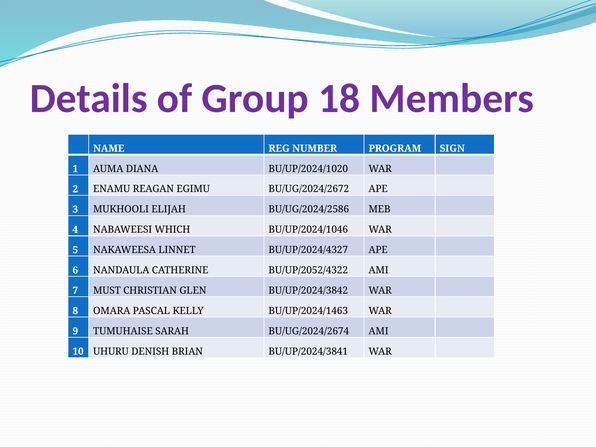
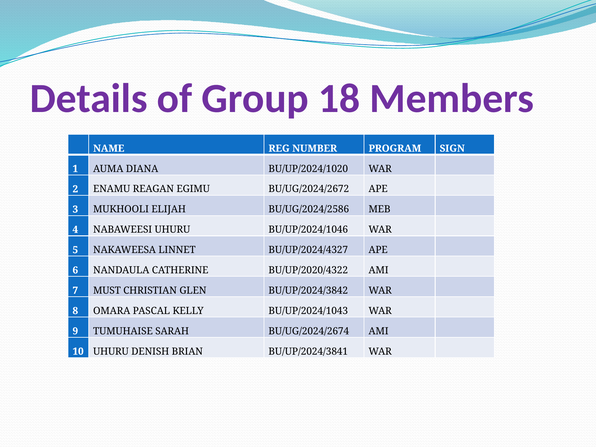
NABAWEESI WHICH: WHICH -> UHURU (172, 230)
BU/UP/2052/4322: BU/UP/2052/4322 -> BU/UP/2020/4322 (308, 270)
BU/UP/2024/1463: BU/UP/2024/1463 -> BU/UP/2024/1043 (308, 311)
